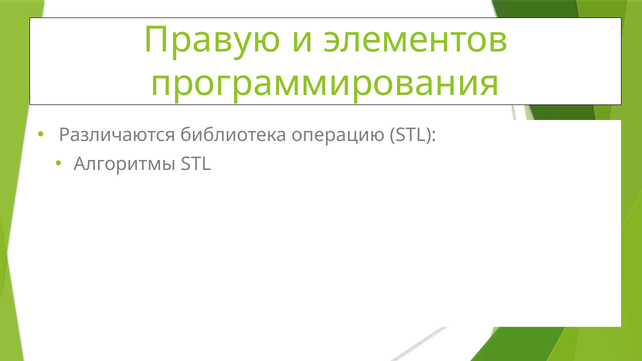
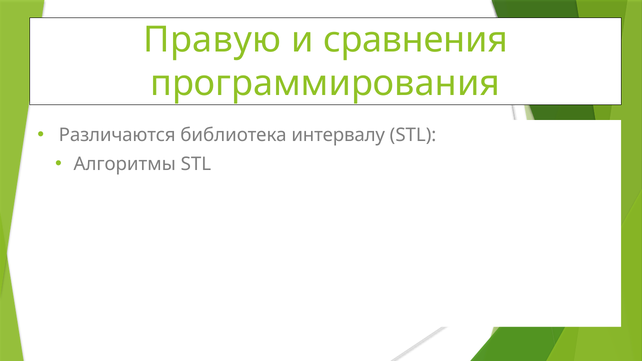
элементов: элементов -> сравнения (416, 40)
операцию: операцию -> интервалу (338, 135)
